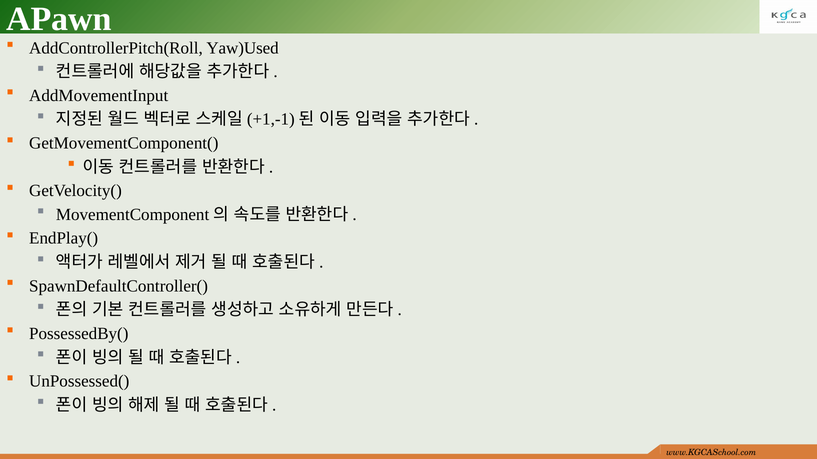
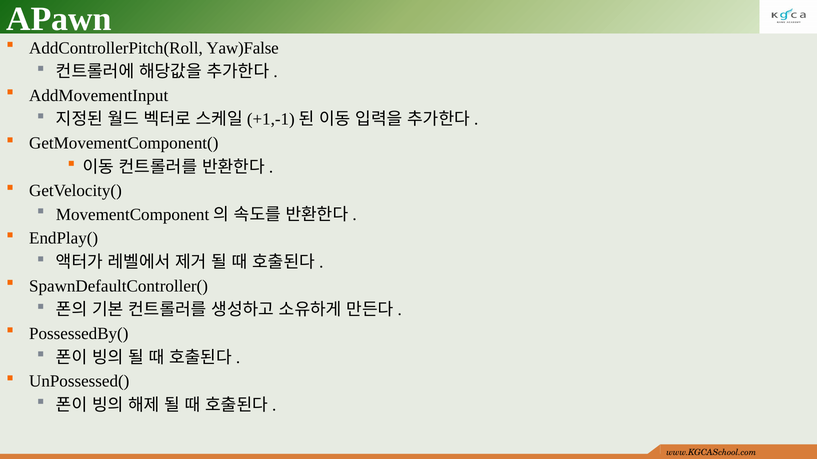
Yaw)Used: Yaw)Used -> Yaw)False (243, 48)
